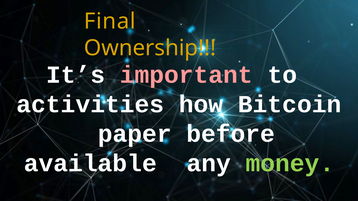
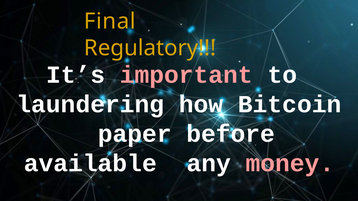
Ownership: Ownership -> Regulatory (150, 48)
activities: activities -> laundering (90, 104)
money colour: light green -> pink (290, 163)
